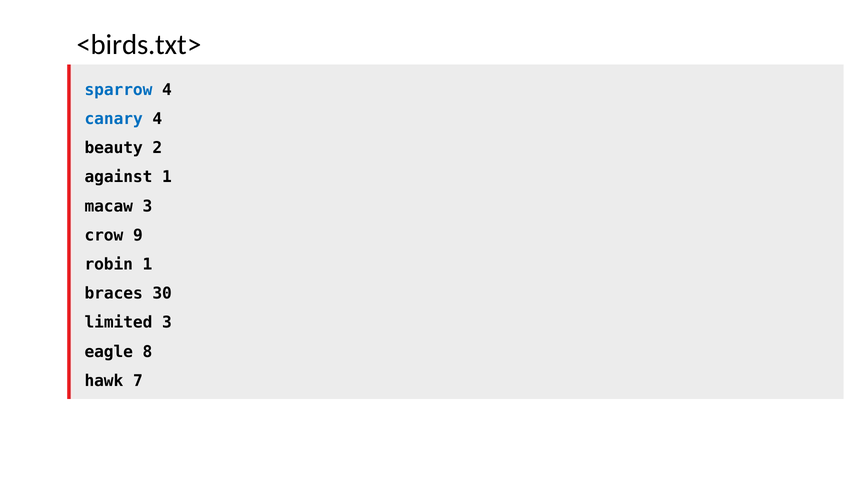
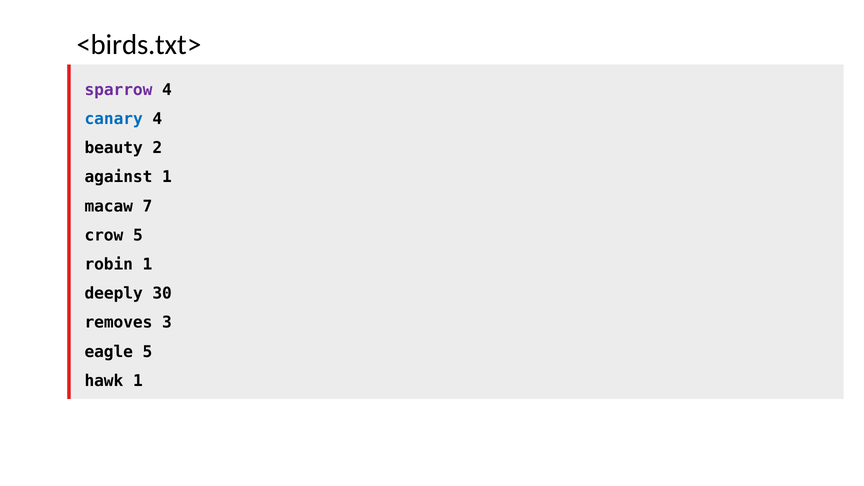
sparrow colour: blue -> purple (118, 90)
macaw 3: 3 -> 7 (147, 206)
crow 9: 9 -> 5 (138, 235)
braces: braces -> deeply (114, 294)
limited: limited -> removes (118, 323)
eagle 8: 8 -> 5 (147, 352)
hawk 7: 7 -> 1 (138, 381)
